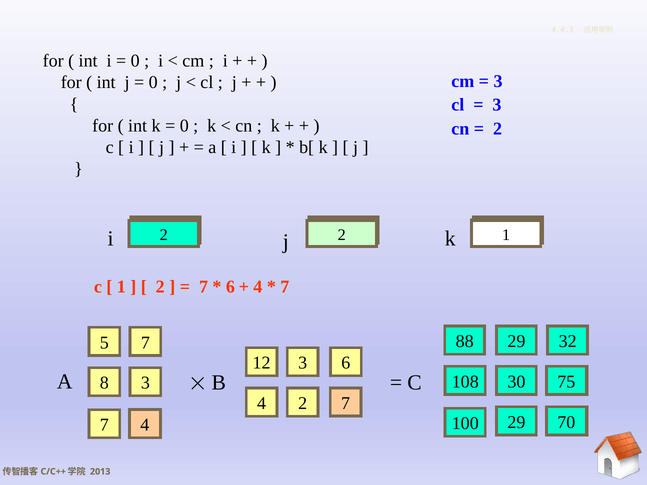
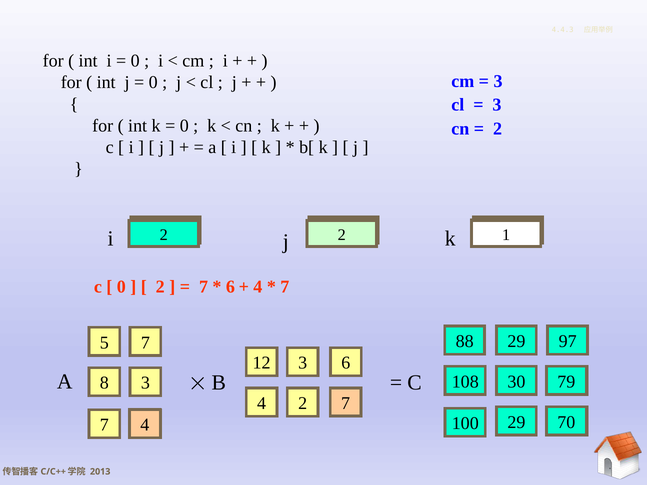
1: 1 -> 0 (121, 287)
32: 32 -> 97 (568, 341)
75: 75 -> 79 (566, 382)
